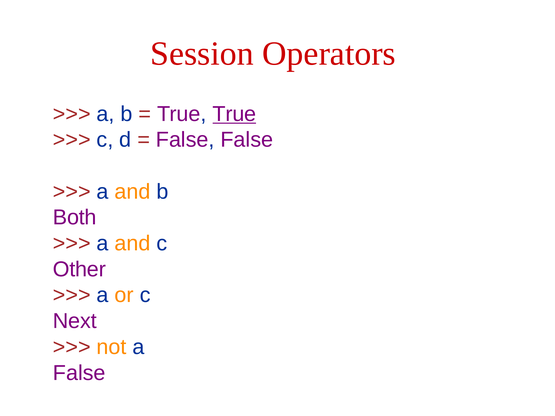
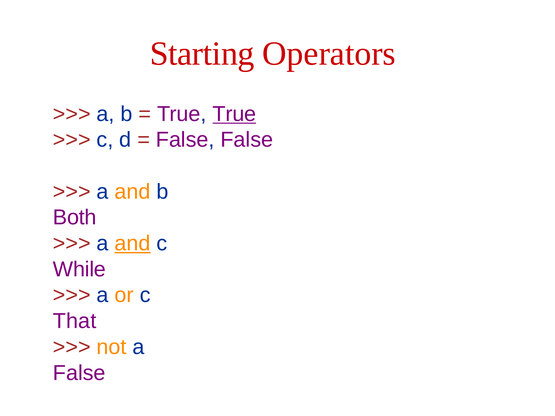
Session: Session -> Starting (202, 54)
and underline: none -> present (133, 244)
Other: Other -> While (79, 269)
Next: Next -> That (75, 321)
